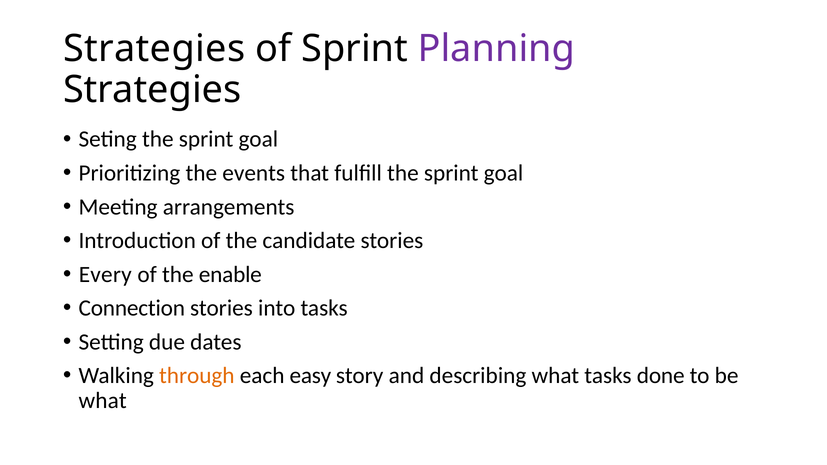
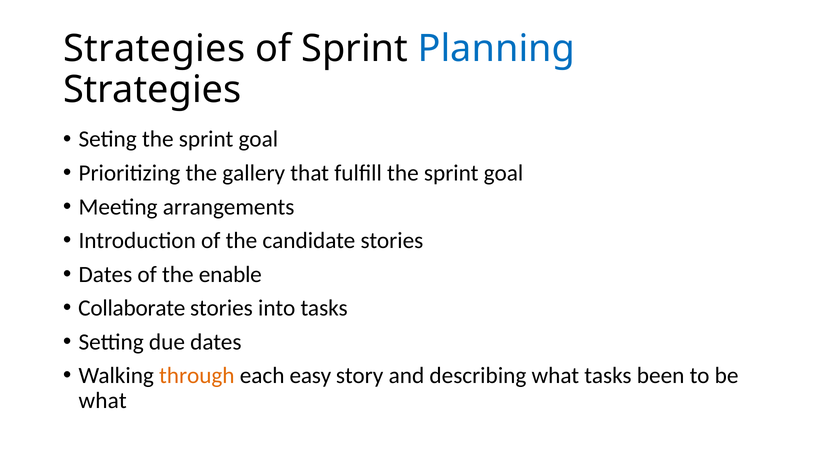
Planning colour: purple -> blue (496, 49)
events: events -> gallery (254, 173)
Every: Every -> Dates (105, 274)
Connection: Connection -> Collaborate (132, 308)
done: done -> been (661, 376)
